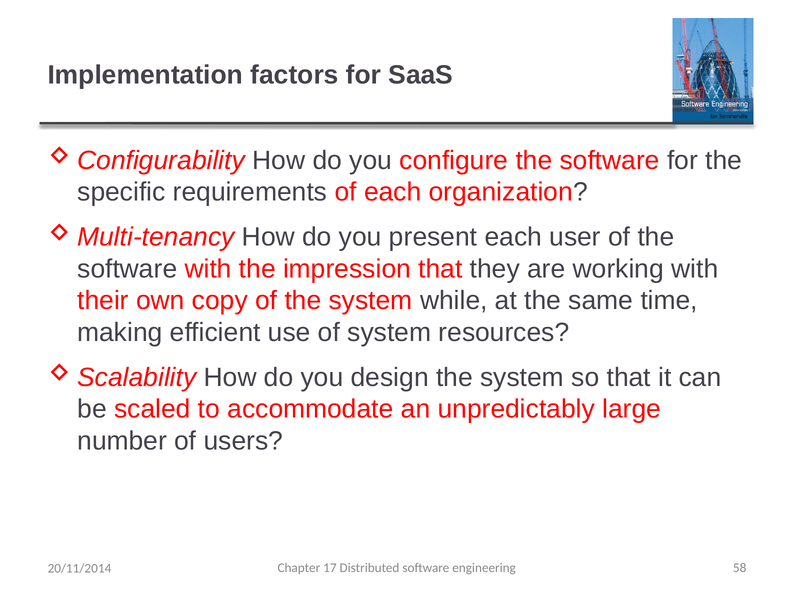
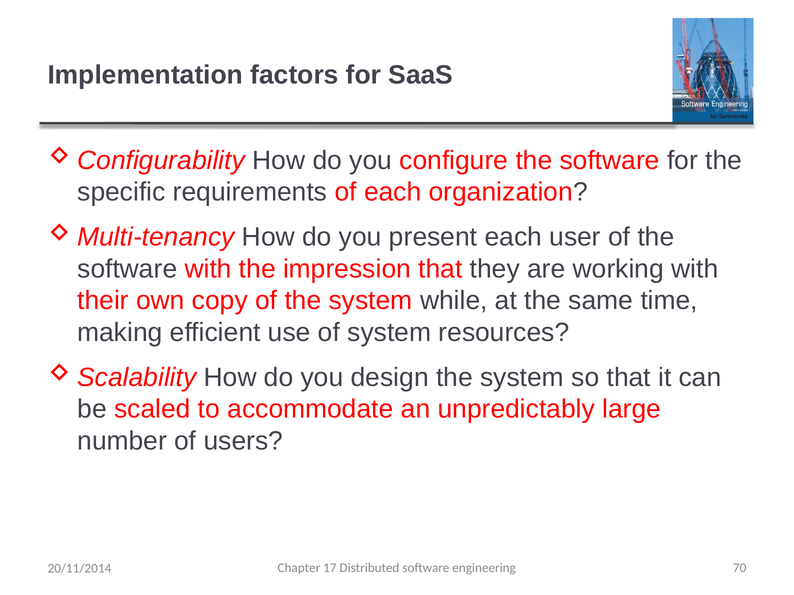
58: 58 -> 70 (740, 569)
